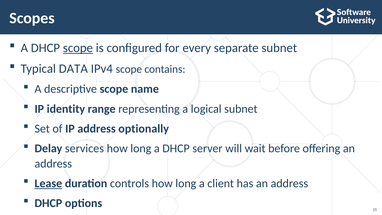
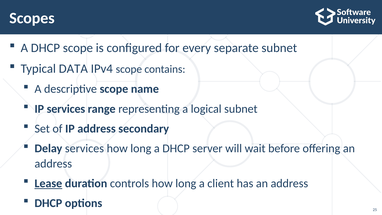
scope underline: present -> none (78, 48)
IP identity: identity -> services (66, 109)
optionally: optionally -> secondary (144, 129)
